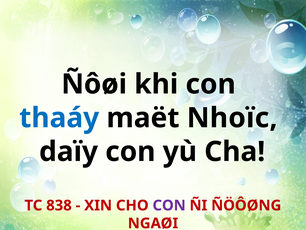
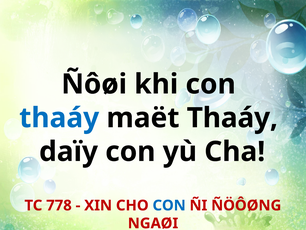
maët Nhoïc: Nhoïc -> Thaáy (232, 118)
838: 838 -> 778 (59, 205)
CON colour: purple -> blue (169, 205)
